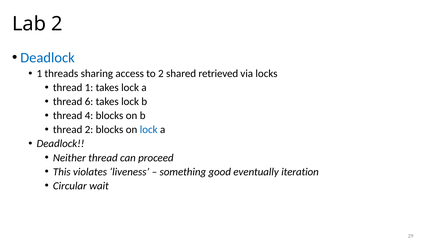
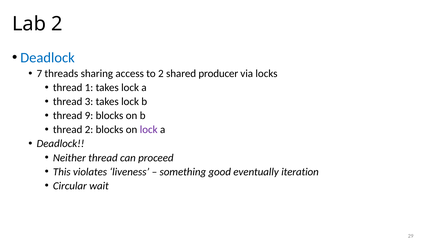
1: 1 -> 7 (39, 74)
retrieved: retrieved -> producer (218, 74)
6: 6 -> 3 (89, 102)
4: 4 -> 9 (89, 116)
lock colour: blue -> purple (149, 130)
